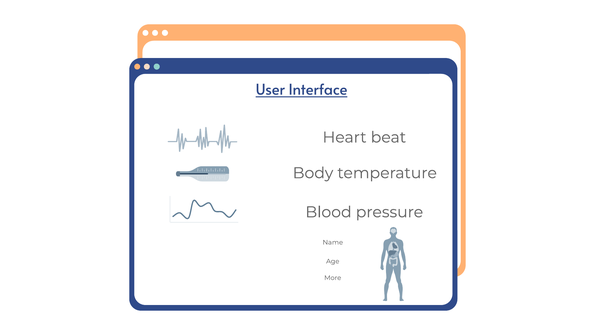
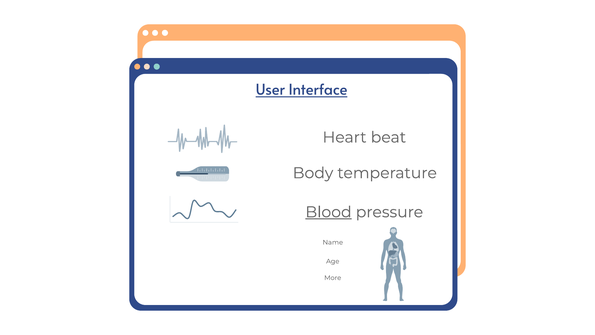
Blood underline: none -> present (329, 212)
